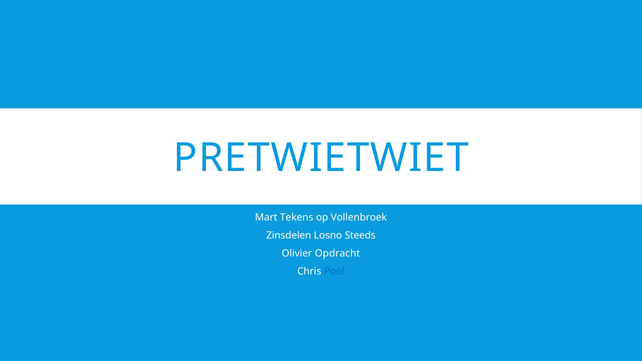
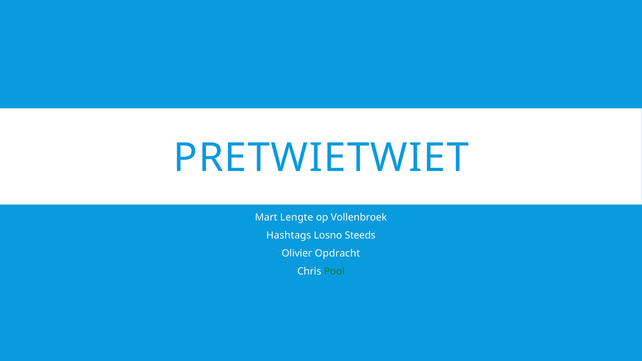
Tekens: Tekens -> Lengte (297, 217)
Zinsdelen: Zinsdelen -> Hashtags (289, 235)
Pool colour: blue -> green (334, 272)
